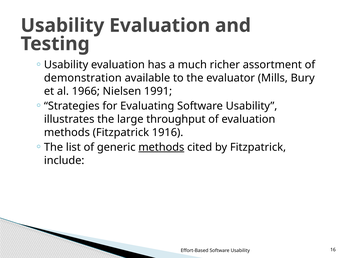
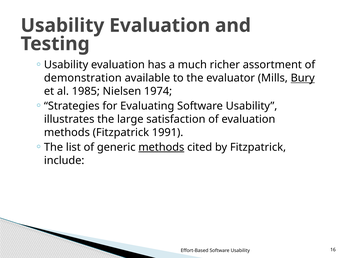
Bury underline: none -> present (303, 78)
1966: 1966 -> 1985 (86, 91)
1991: 1991 -> 1974 (158, 91)
throughput: throughput -> satisfaction (176, 119)
1916: 1916 -> 1991 (168, 132)
